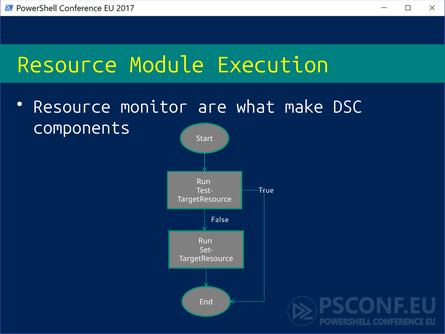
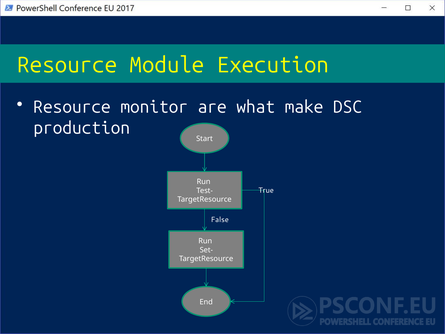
components: components -> production (82, 128)
